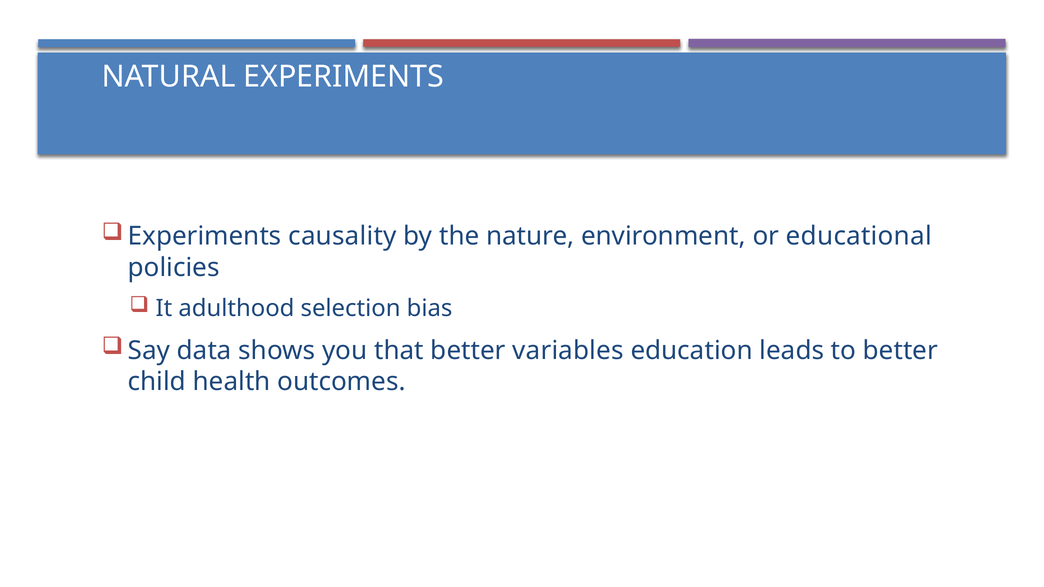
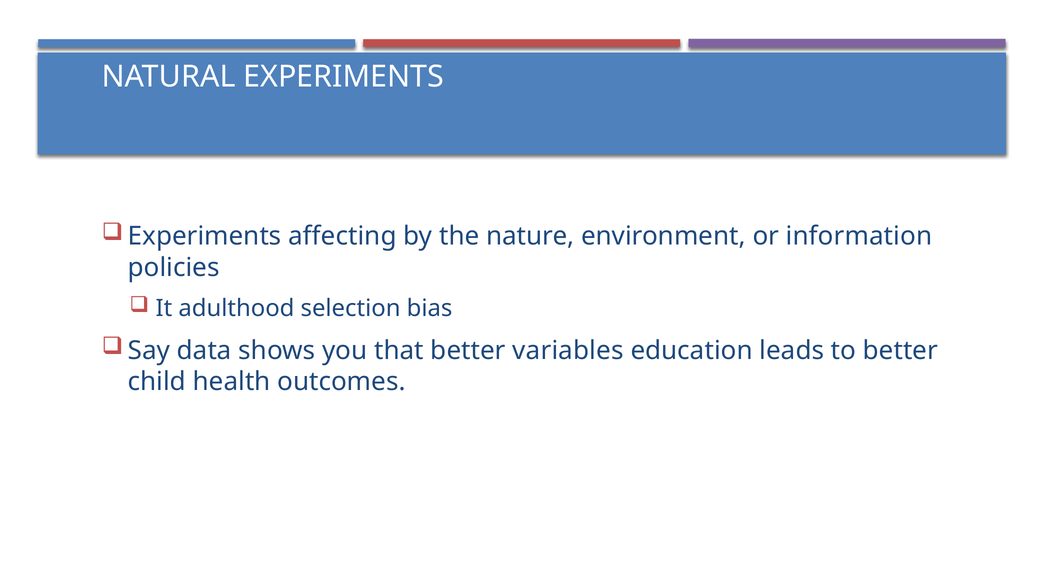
causality: causality -> affecting (342, 236)
educational: educational -> information (859, 236)
